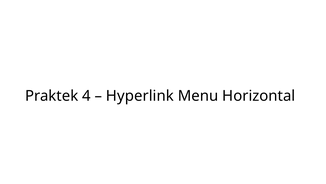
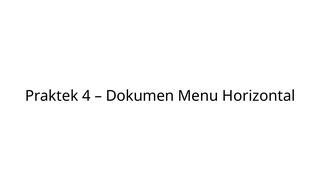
Hyperlink: Hyperlink -> Dokumen (140, 95)
